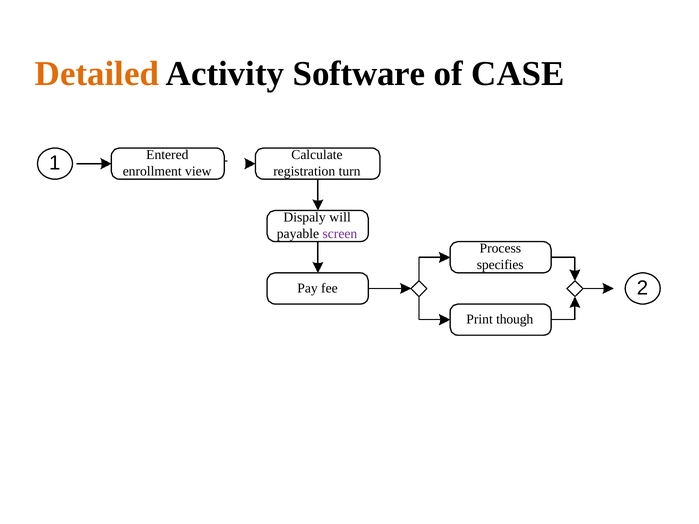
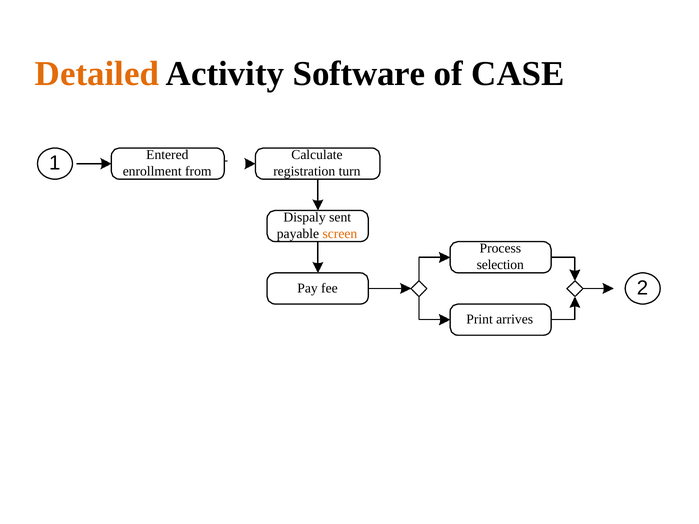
view: view -> from (198, 172)
will: will -> sent (340, 217)
screen colour: purple -> orange (340, 234)
specifies: specifies -> selection (500, 265)
though: though -> arrives (515, 319)
